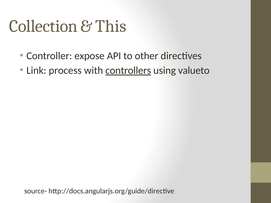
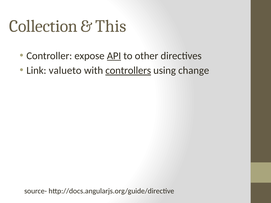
API underline: none -> present (114, 56)
process: process -> valueto (65, 71)
valueto: valueto -> change (194, 71)
